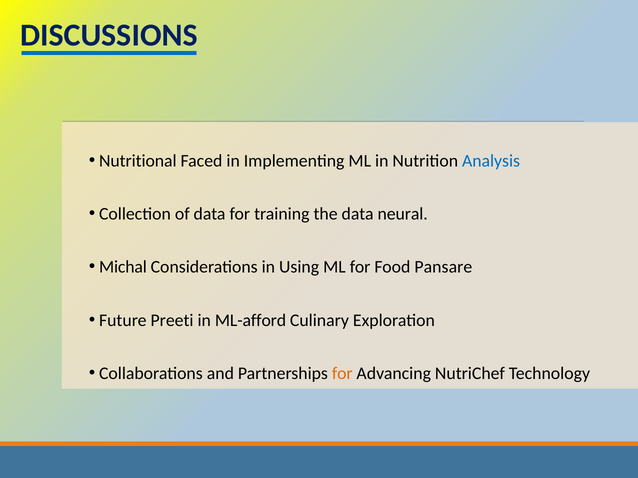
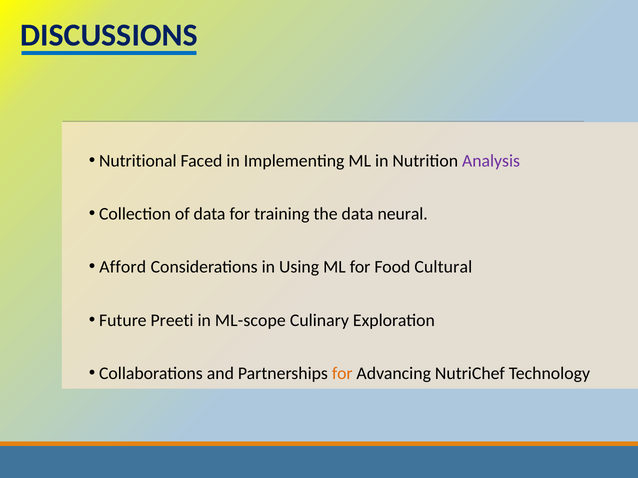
Analysis colour: blue -> purple (491, 161)
Michal: Michal -> Afford (123, 267)
Pansare: Pansare -> Cultural (443, 267)
ML-afford: ML-afford -> ML-scope (250, 321)
